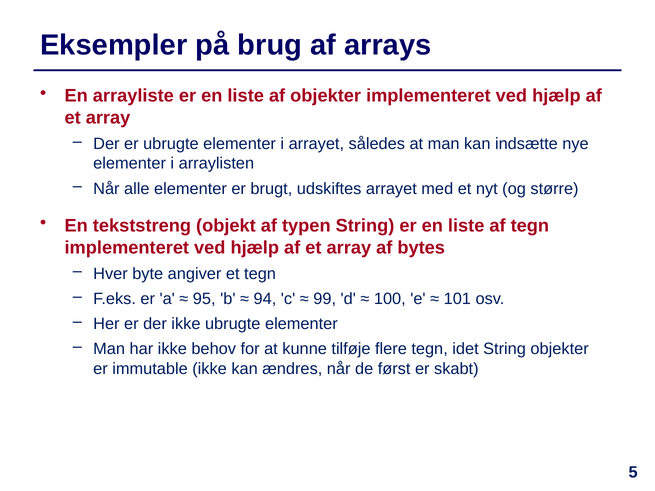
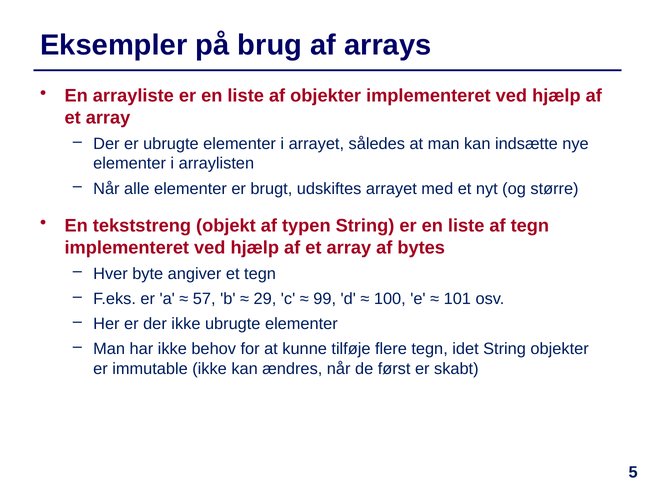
95: 95 -> 57 (204, 299)
94: 94 -> 29 (265, 299)
